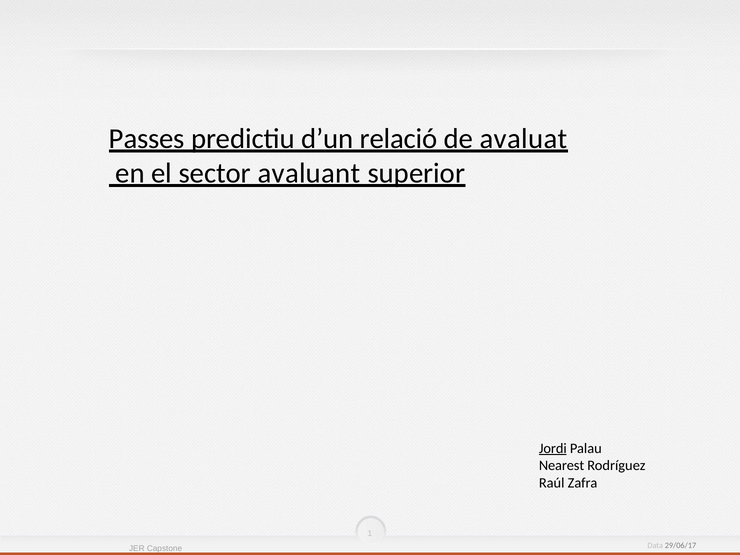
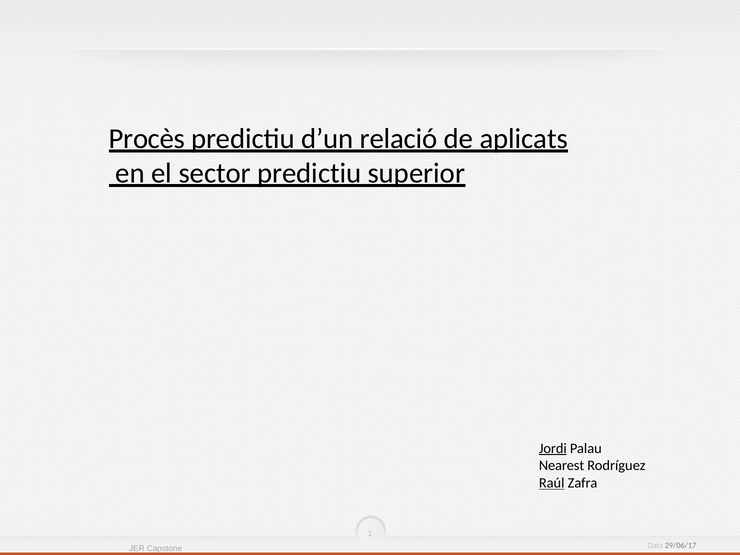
Passes: Passes -> Procès (147, 139)
avaluat: avaluat -> aplicats (524, 139)
sector avaluant: avaluant -> predictiu (309, 173)
Raúl underline: none -> present (552, 483)
